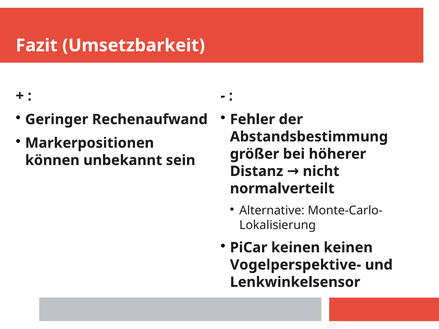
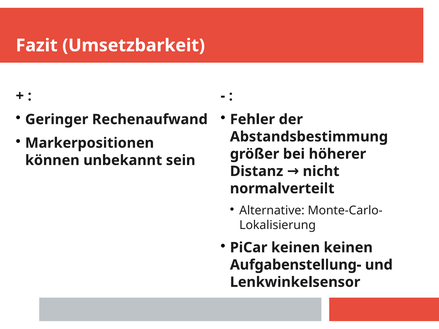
Vogelperspektive-: Vogelperspektive- -> Aufgabenstellung- (296, 265)
